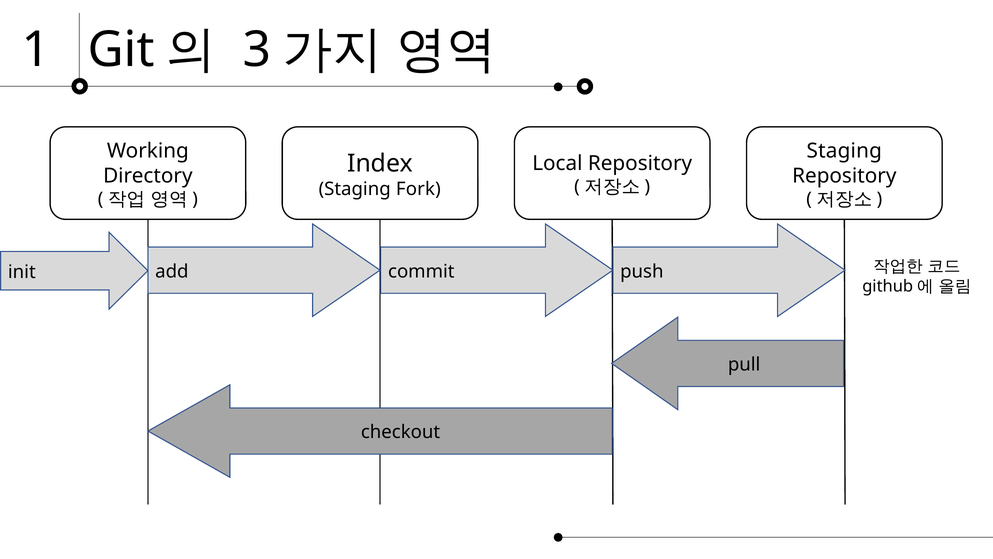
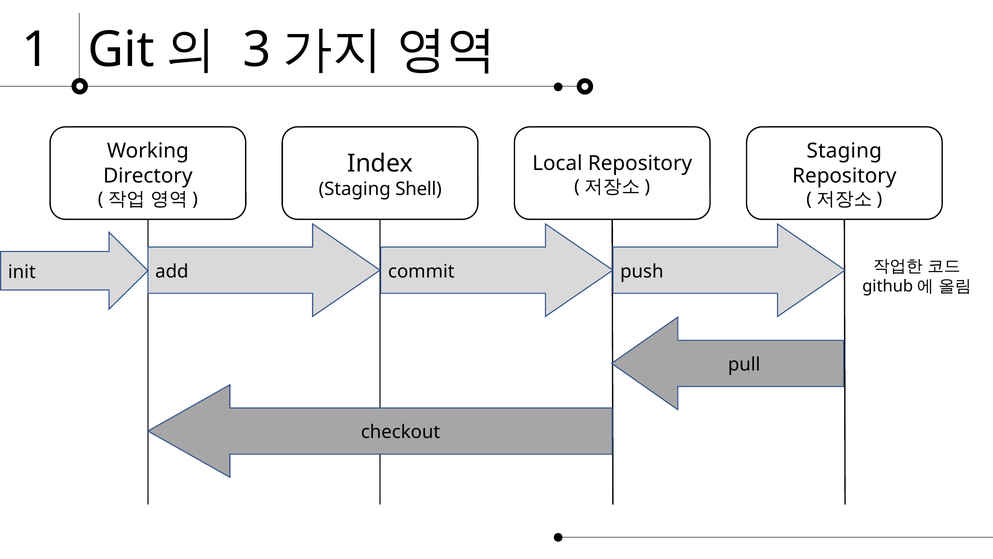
Fork: Fork -> Shell (419, 189)
